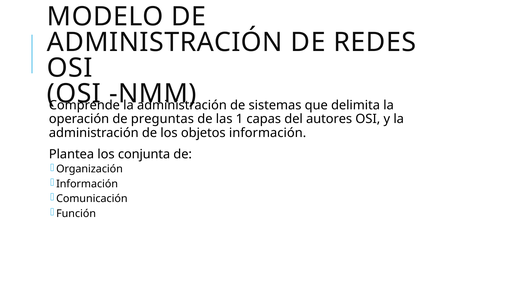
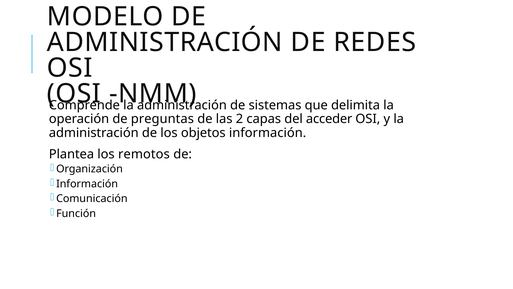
1: 1 -> 2 (239, 119)
autores: autores -> acceder (329, 119)
conjunta: conjunta -> remotos (144, 154)
